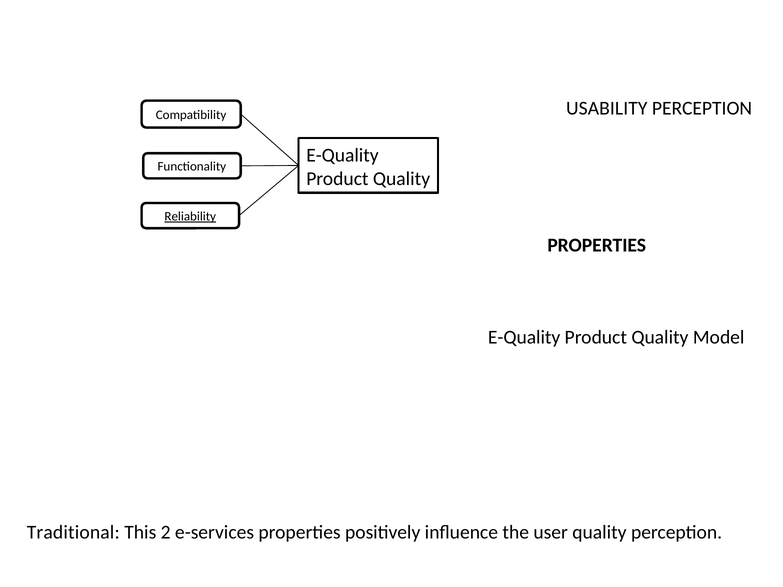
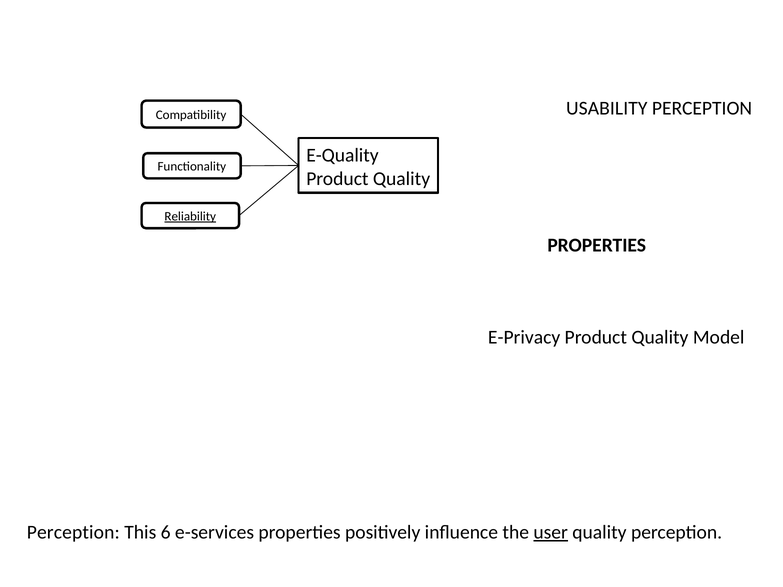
E-Quality: E-Quality -> E-Privacy (524, 338)
Traditional: Traditional -> Perception (73, 533)
2: 2 -> 6 (166, 533)
user underline: none -> present (551, 533)
